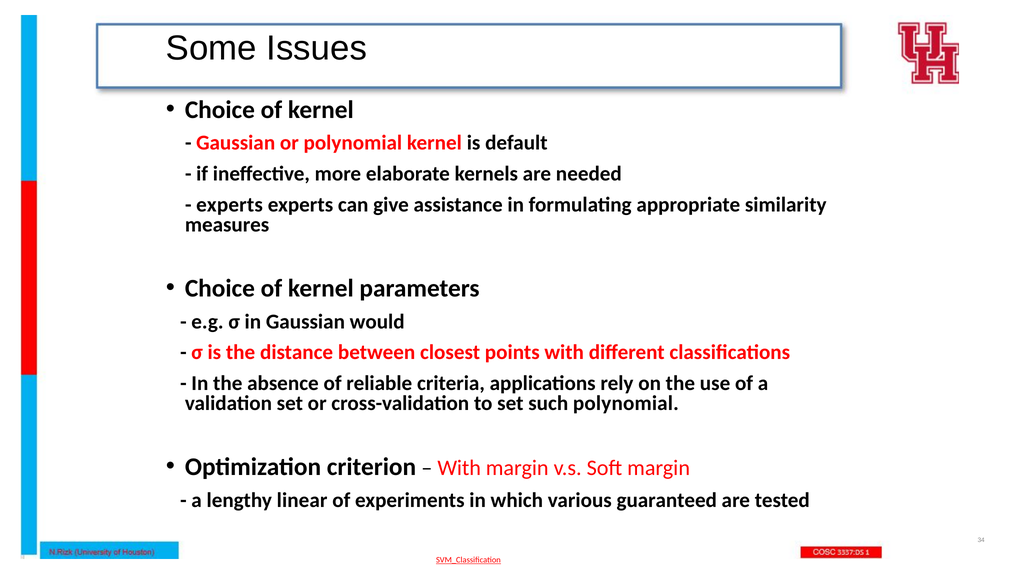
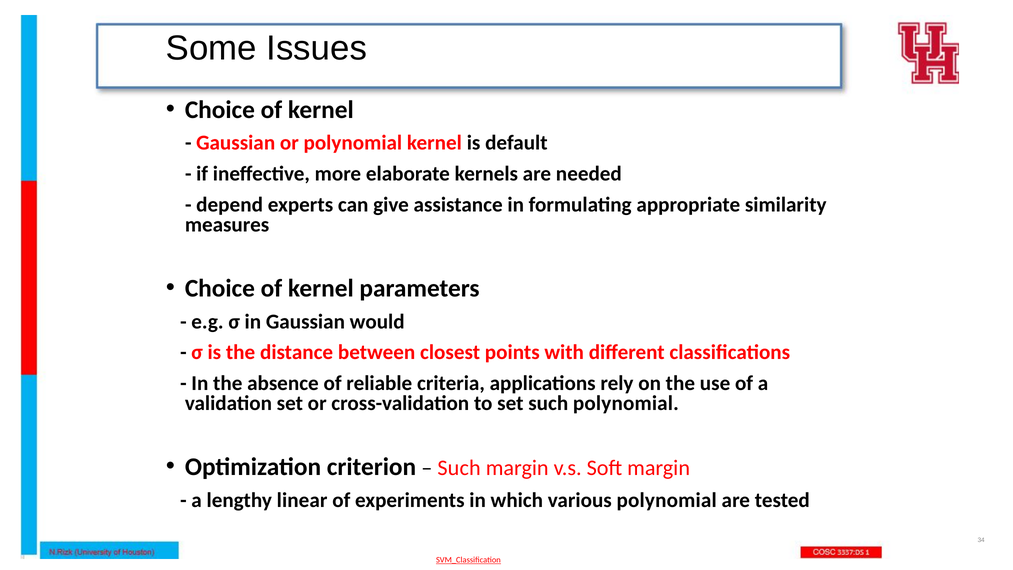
experts: experts -> depend (230, 205)
With: With -> Such (459, 468)
various guaranteed: guaranteed -> polynomial (667, 500)
